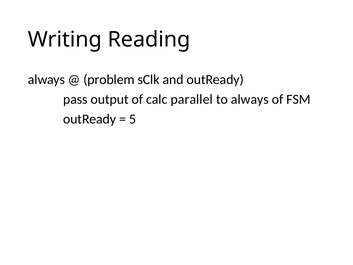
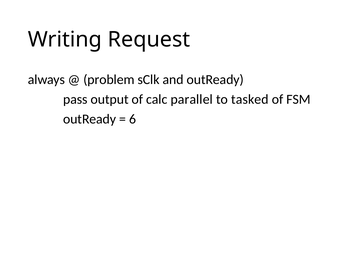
Reading: Reading -> Request (149, 40)
to always: always -> tasked (250, 99)
5: 5 -> 6 (133, 119)
